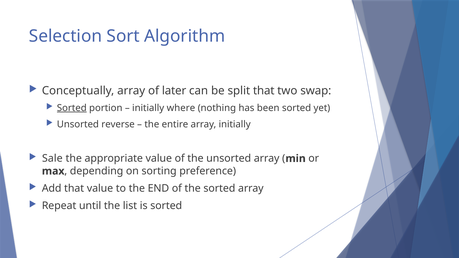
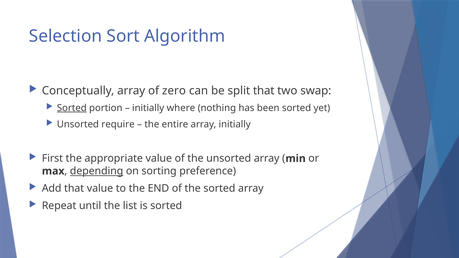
later: later -> zero (174, 91)
reverse: reverse -> require (118, 124)
Sale: Sale -> First (52, 159)
depending underline: none -> present (97, 171)
